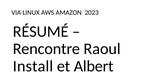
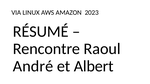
Install: Install -> André (33, 66)
